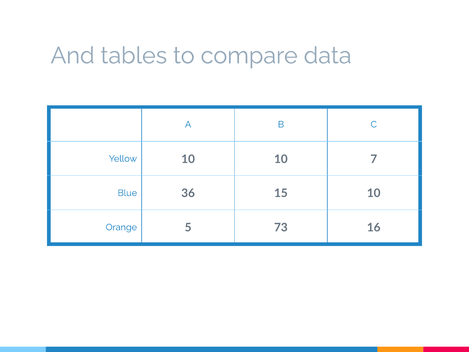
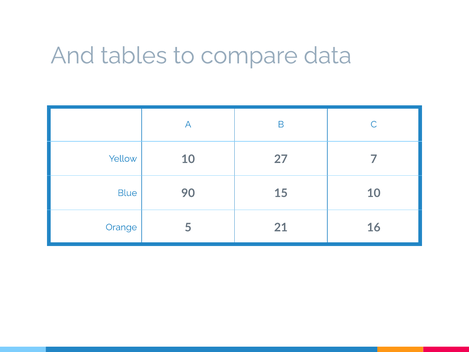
10 10: 10 -> 27 (281, 159)
36: 36 -> 90 (188, 193)
73: 73 -> 21 (281, 228)
